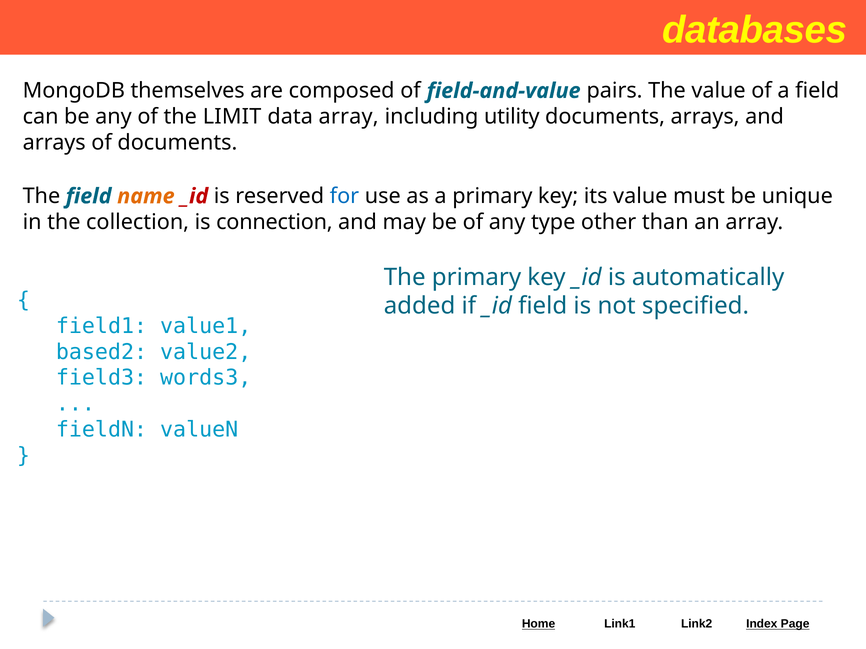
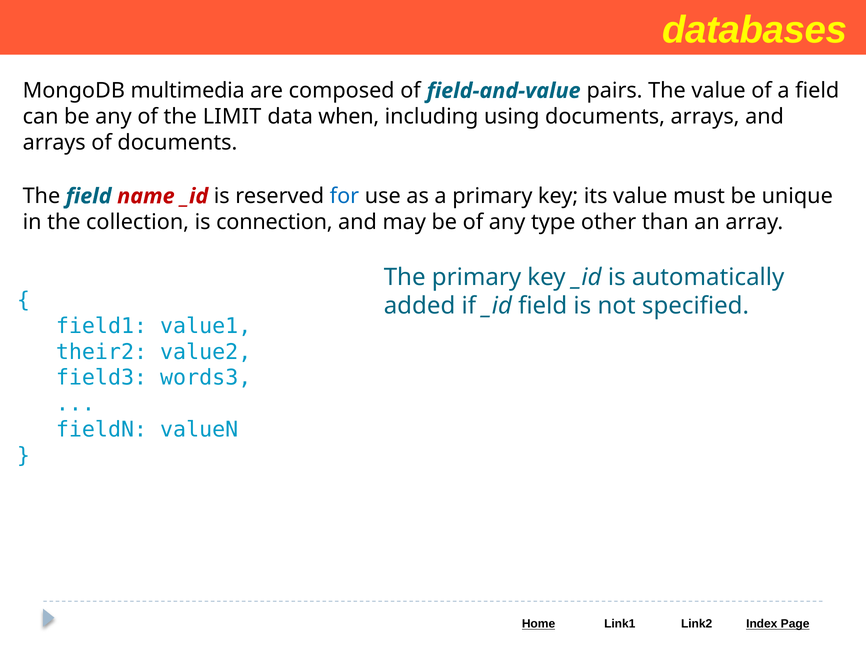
themselves: themselves -> multimedia (188, 91)
data array: array -> when (349, 117)
utility: utility -> using (512, 117)
name colour: orange -> red (146, 196)
based2: based2 -> their2 (102, 352)
